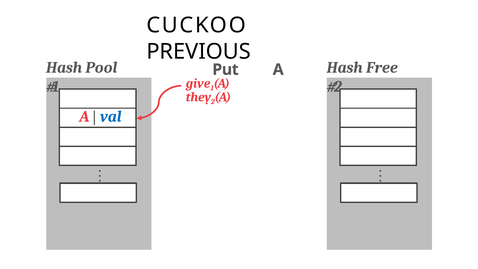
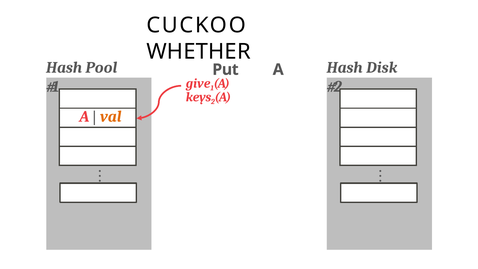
PREVIOUS: PREVIOUS -> WHETHER (199, 52)
Free: Free -> Disk (382, 67)
they: they -> keys (198, 97)
val colour: blue -> orange (111, 116)
